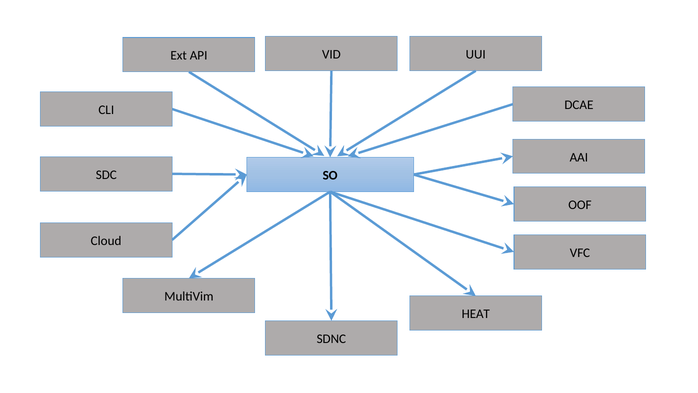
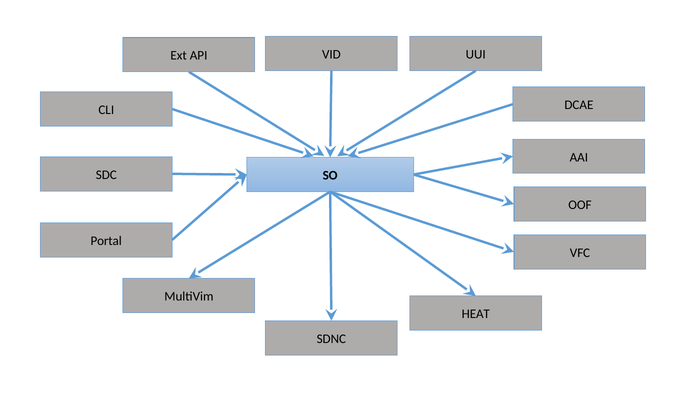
Cloud: Cloud -> Portal (106, 241)
